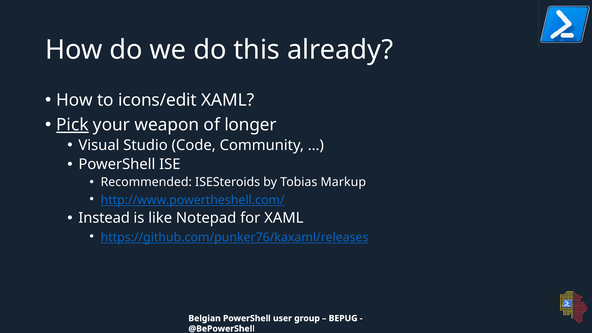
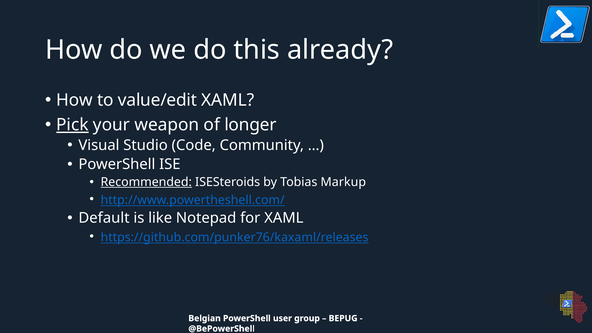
icons/edit: icons/edit -> value/edit (158, 100)
Recommended underline: none -> present (146, 182)
Instead: Instead -> Default (104, 218)
